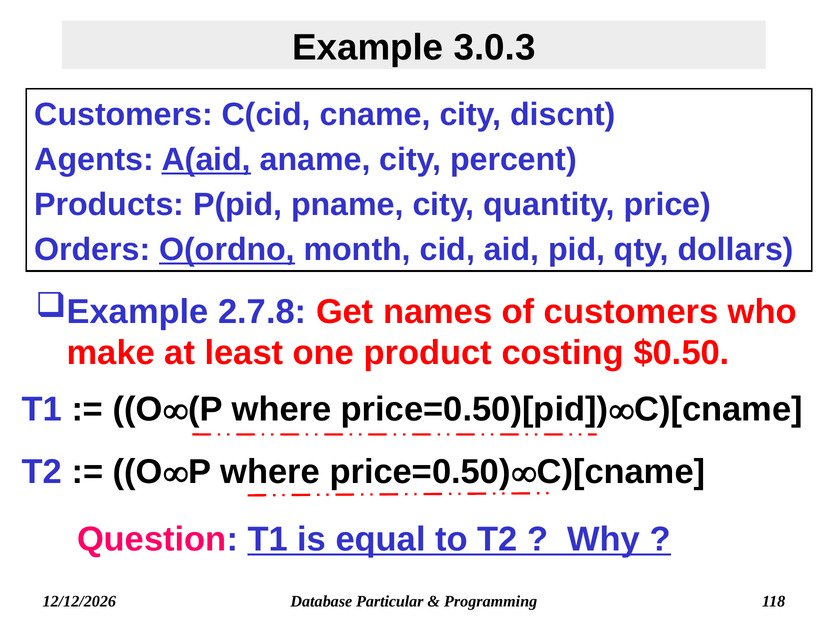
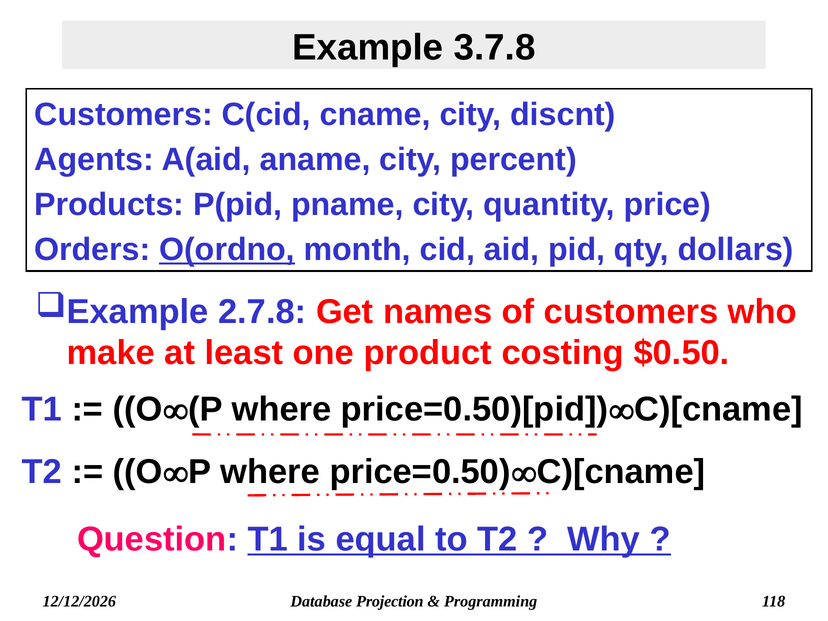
3.0.3: 3.0.3 -> 3.7.8 (495, 47)
A(aid underline: present -> none (206, 160)
Particular: Particular -> Projection (390, 601)
